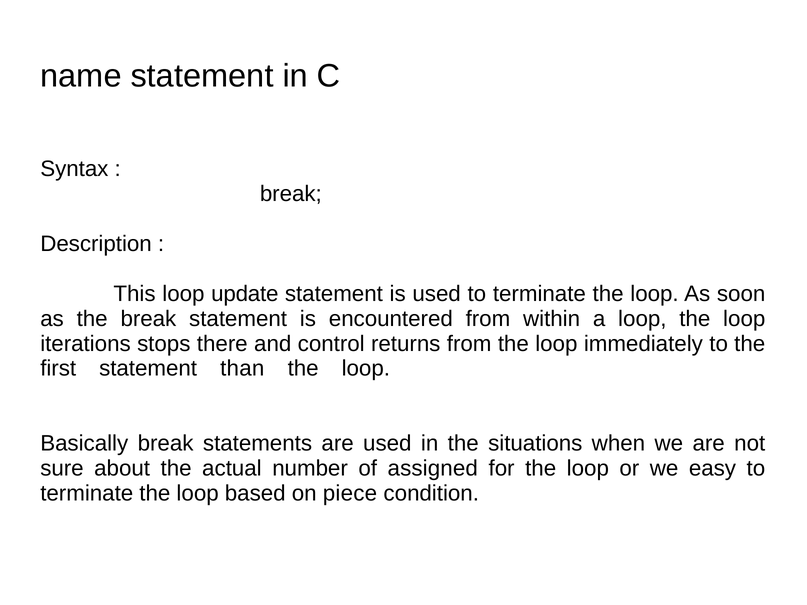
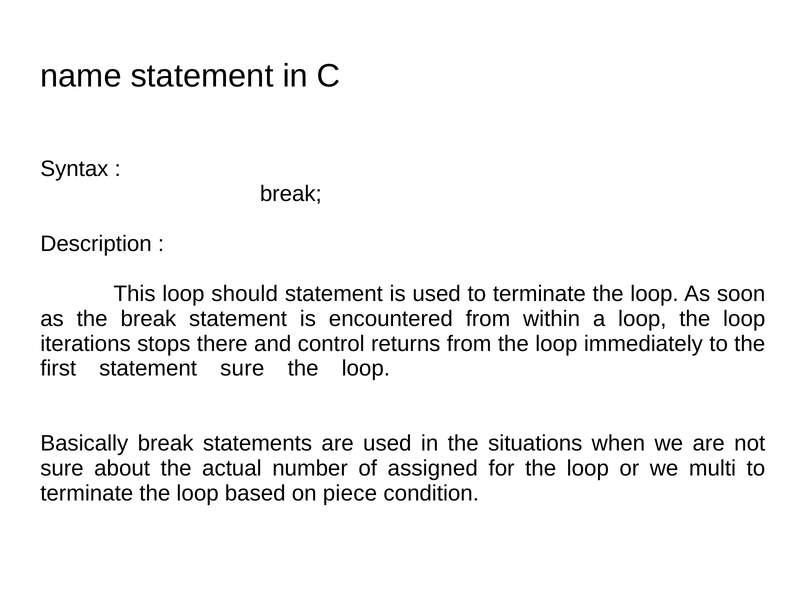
update: update -> should (245, 294)
statement than: than -> sure (242, 369)
easy: easy -> multi (712, 469)
